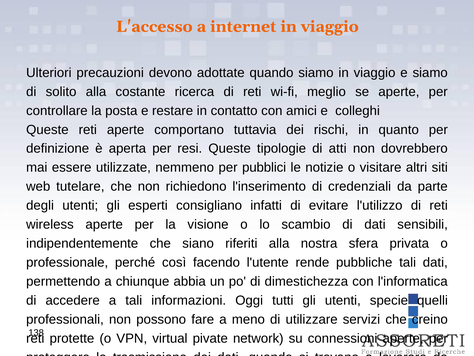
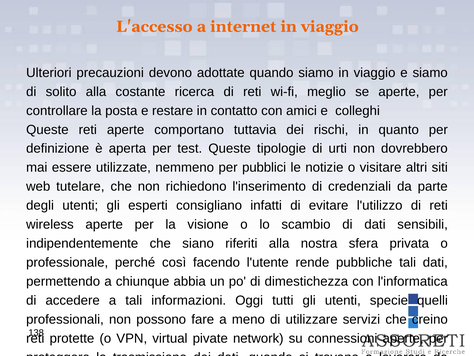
resi: resi -> test (190, 148)
atti: atti -> urti (338, 148)
